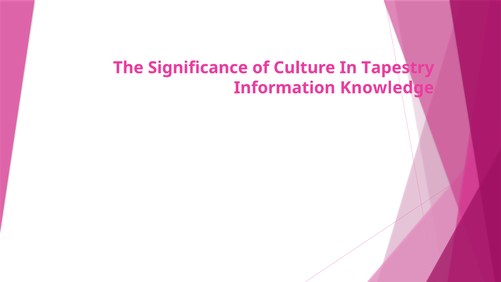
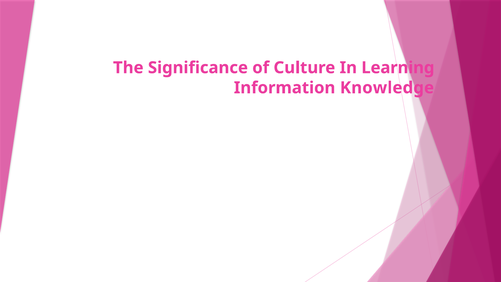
Tapestry: Tapestry -> Learning (398, 68)
